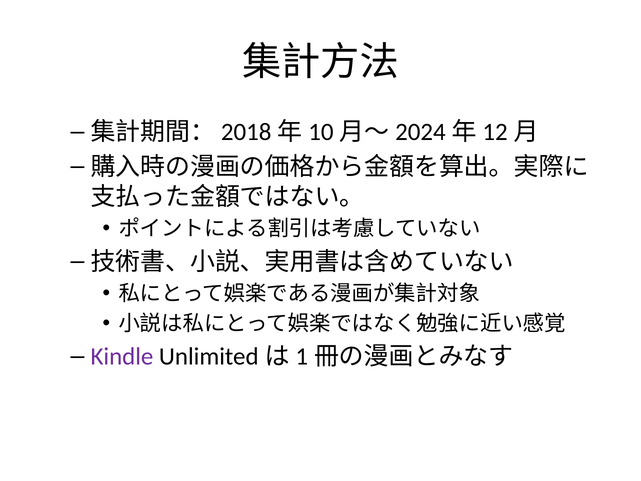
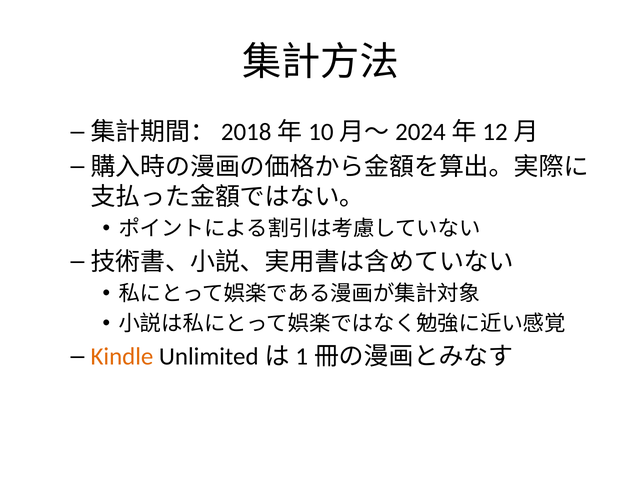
Kindle colour: purple -> orange (122, 357)
